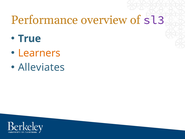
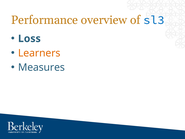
sl3 colour: purple -> blue (154, 20)
True: True -> Loss (29, 39)
Alleviates: Alleviates -> Measures (41, 67)
